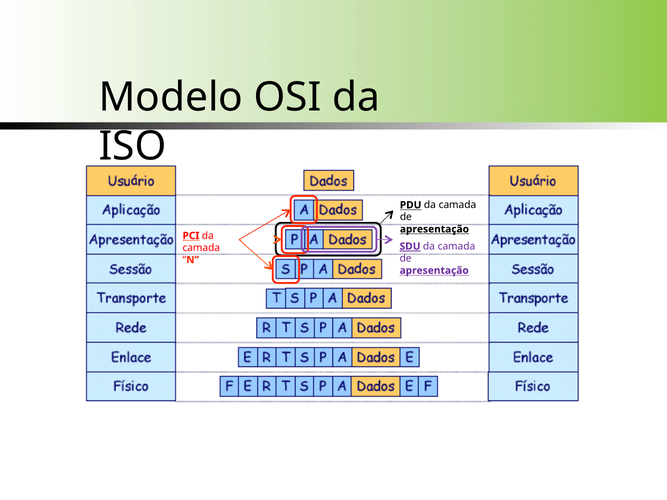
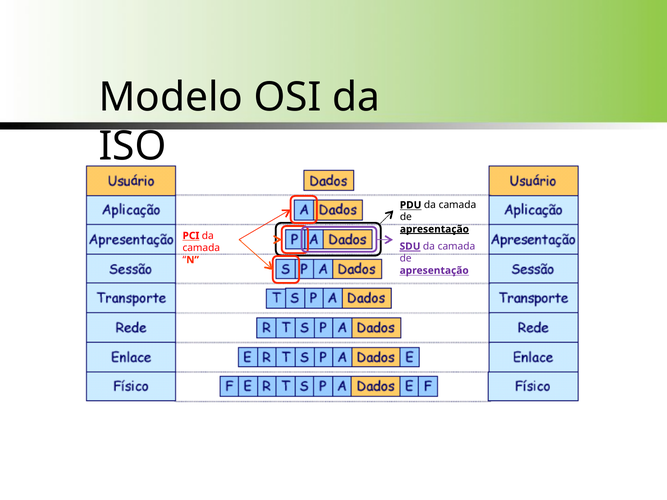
apresentação underline: none -> present (434, 229)
